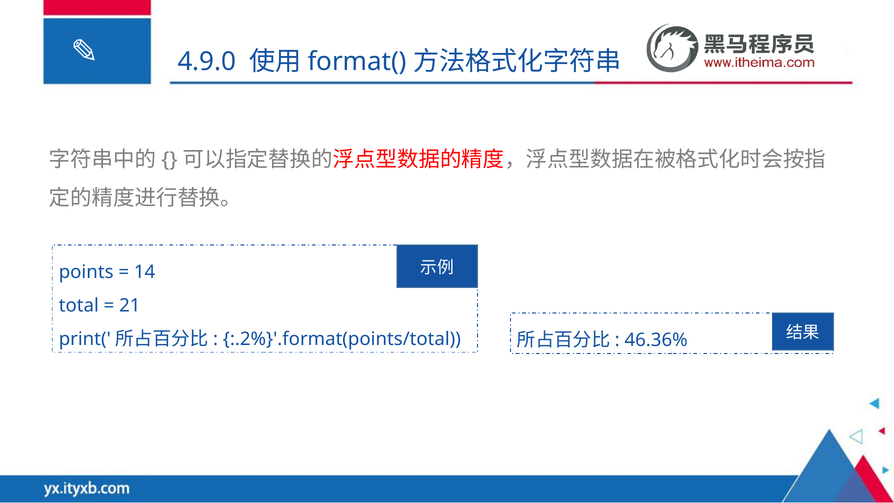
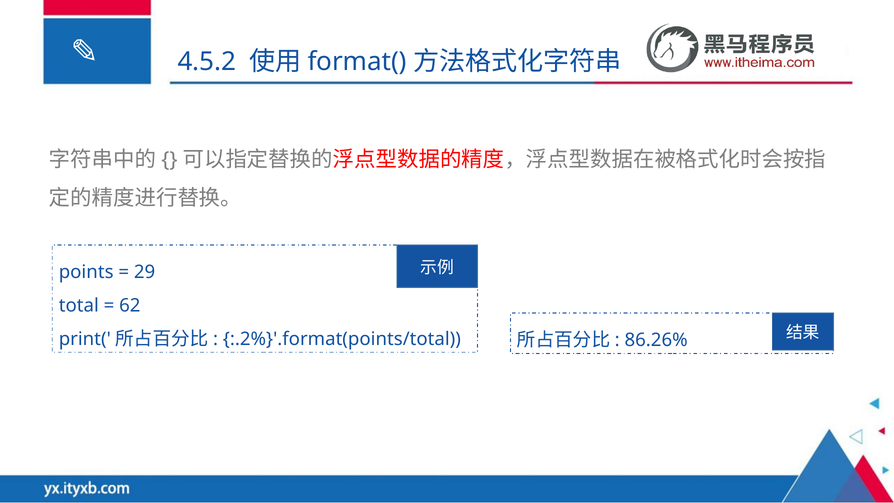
4.9.0: 4.9.0 -> 4.5.2 (207, 61)
14: 14 -> 29 (145, 272)
21: 21 -> 62 (130, 306)
46.36%: 46.36% -> 86.26% (656, 340)
